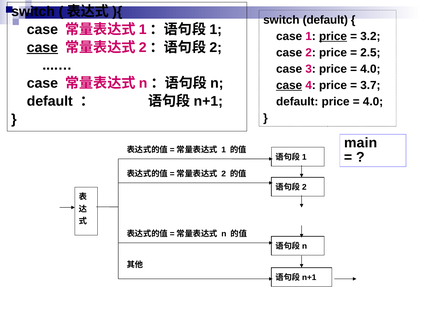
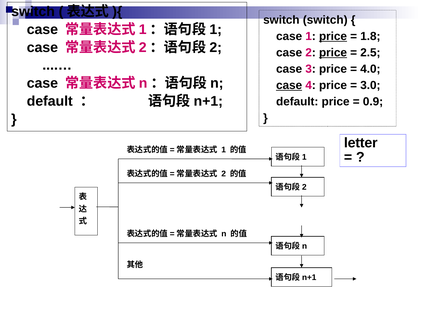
switch default: default -> switch (325, 20)
3.2: 3.2 -> 1.8 (370, 37)
case underline: present -> none (42, 48)
price underline: none -> present (333, 53)
3.7: 3.7 -> 3.0 (370, 86)
4.0: 4.0 -> 0.9 (373, 102)
main: main -> letter (361, 143)
